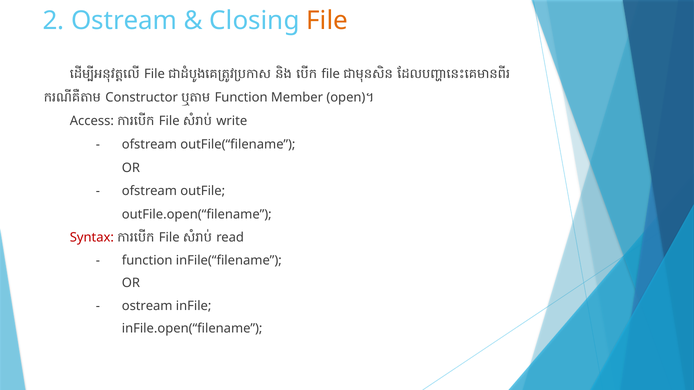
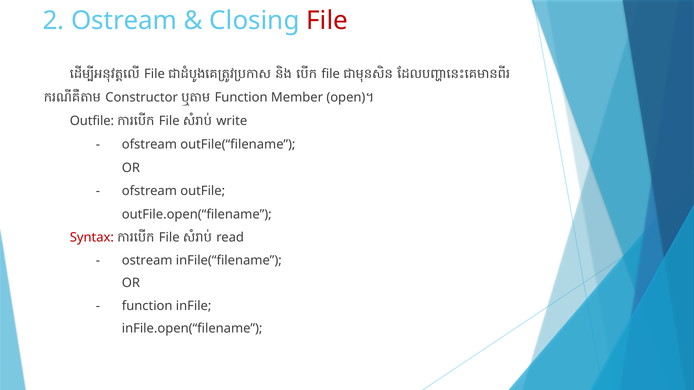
File colour: orange -> red (327, 20)
Access: Access -> Outfile (92, 121)
function: function -> ostream (147, 260)
ostream: ostream -> function (147, 306)
